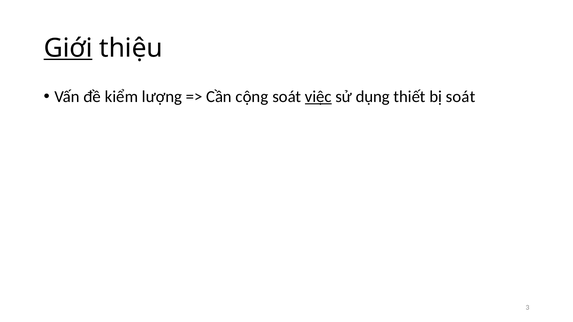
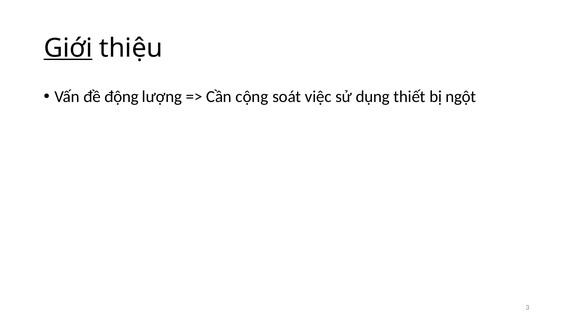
kiểm: kiểm -> động (121, 97)
việc underline: present -> none (318, 97)
bị soát: soát -> ngột (461, 97)
